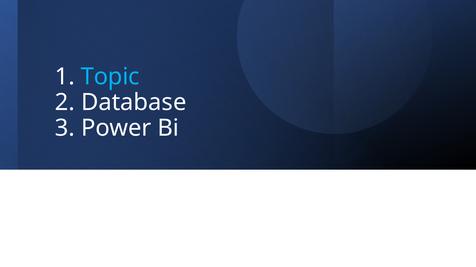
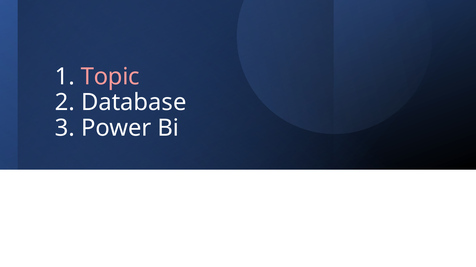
Topic colour: light blue -> pink (110, 77)
